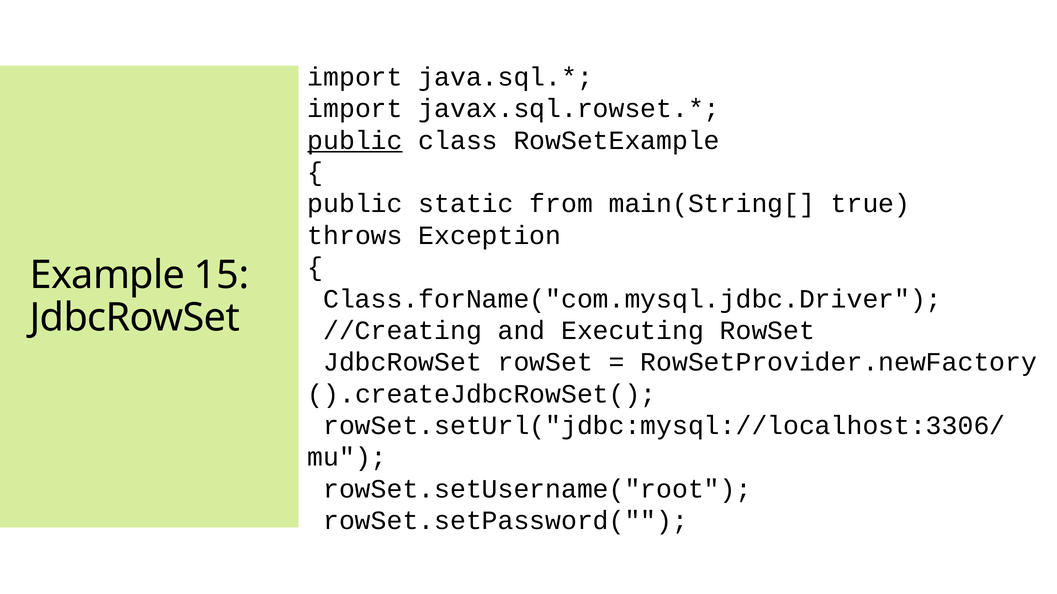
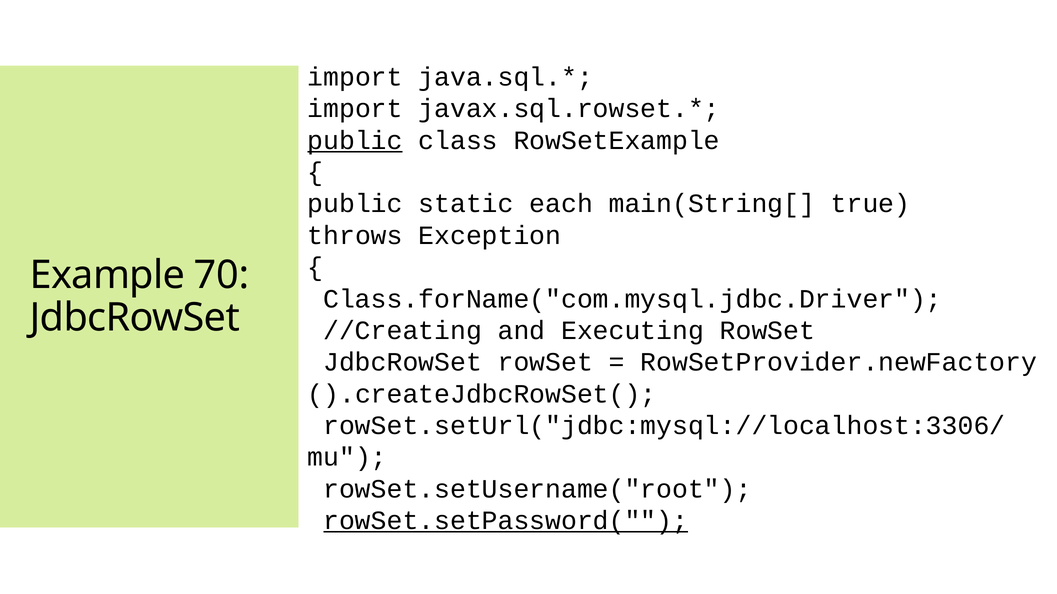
from: from -> each (561, 204)
15: 15 -> 70 (222, 275)
rowSet.setPassword( underline: none -> present (506, 521)
